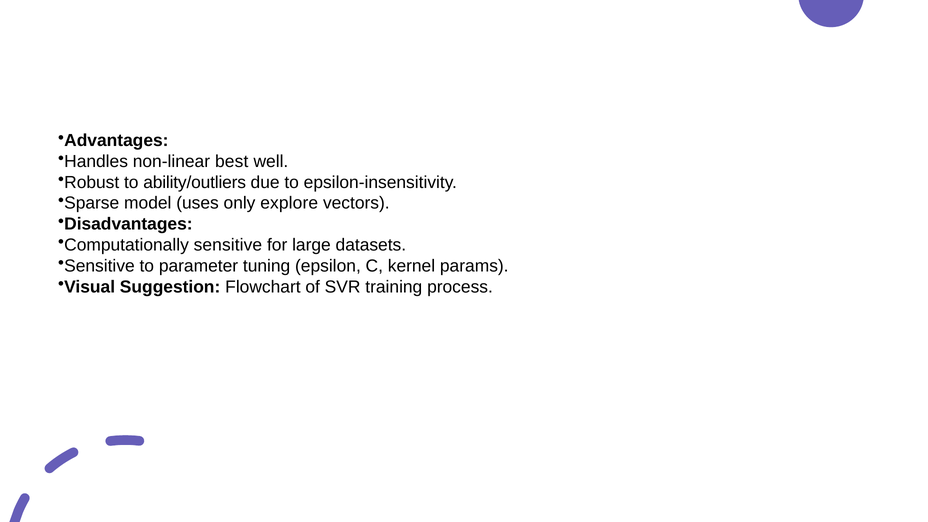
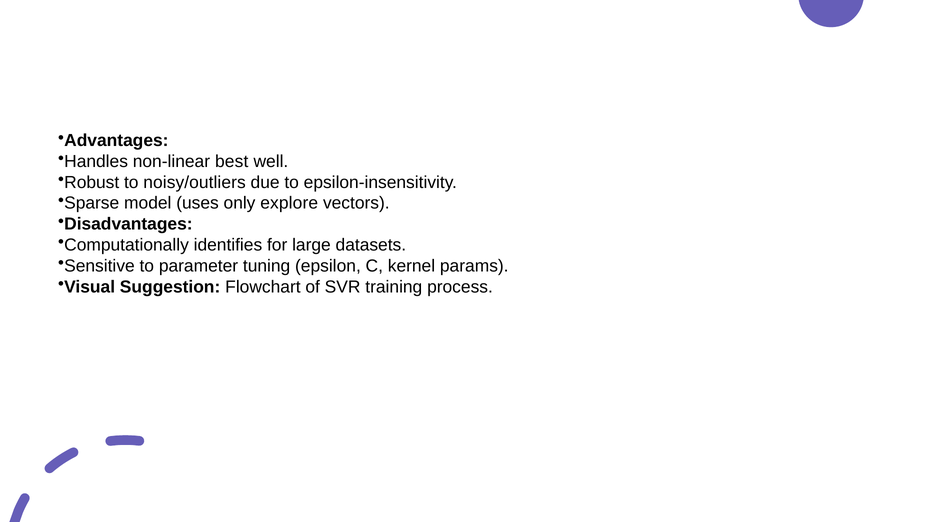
ability/outliers: ability/outliers -> noisy/outliers (195, 182)
Computationally sensitive: sensitive -> identifies (228, 245)
